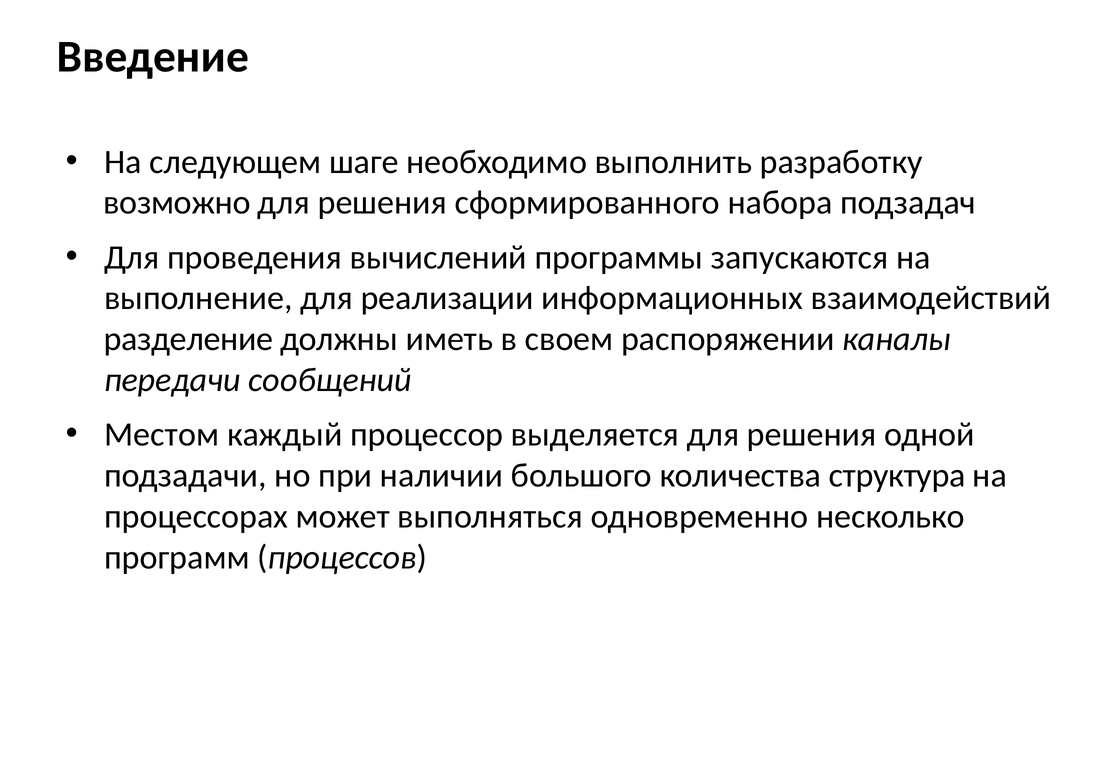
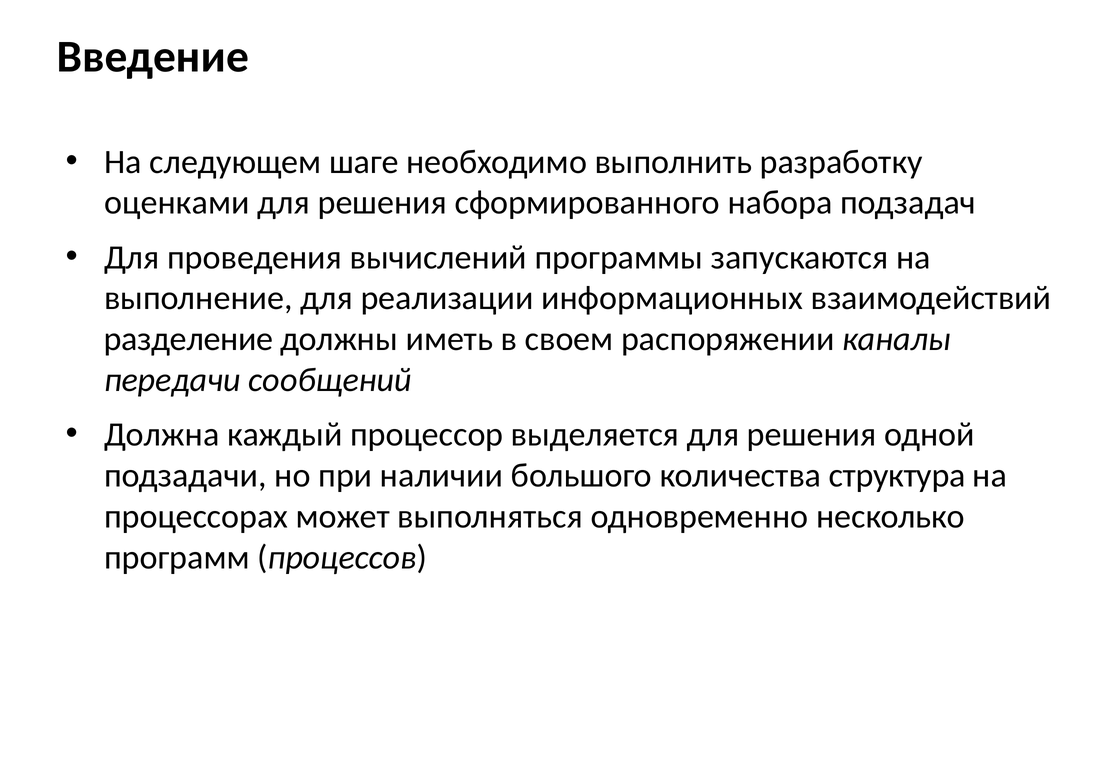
возможно: возможно -> оценками (177, 203)
Местом: Местом -> Должна (162, 435)
